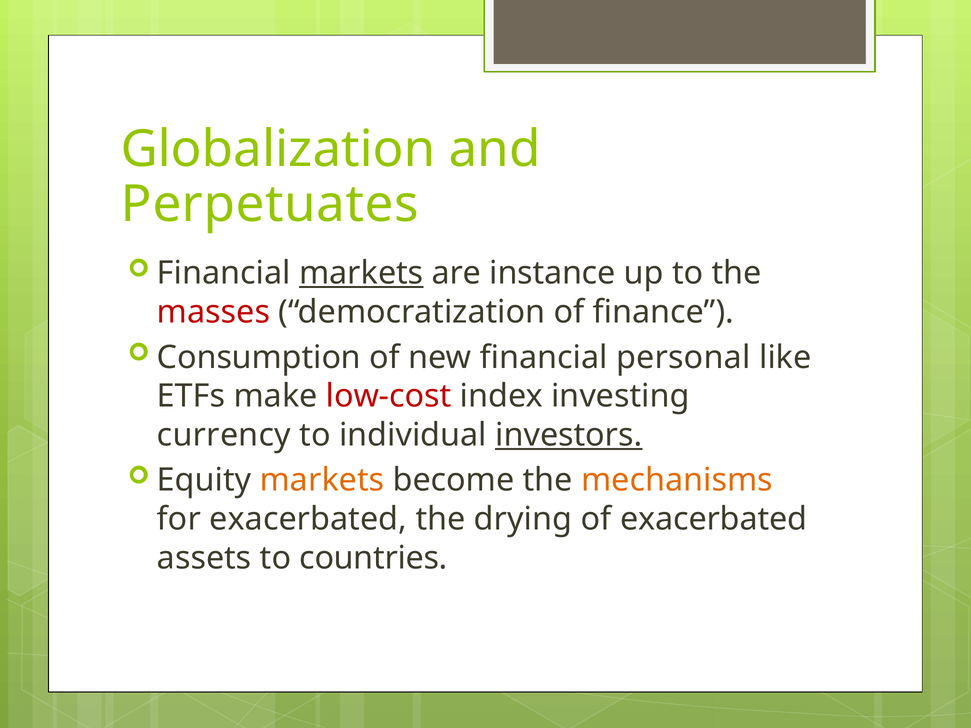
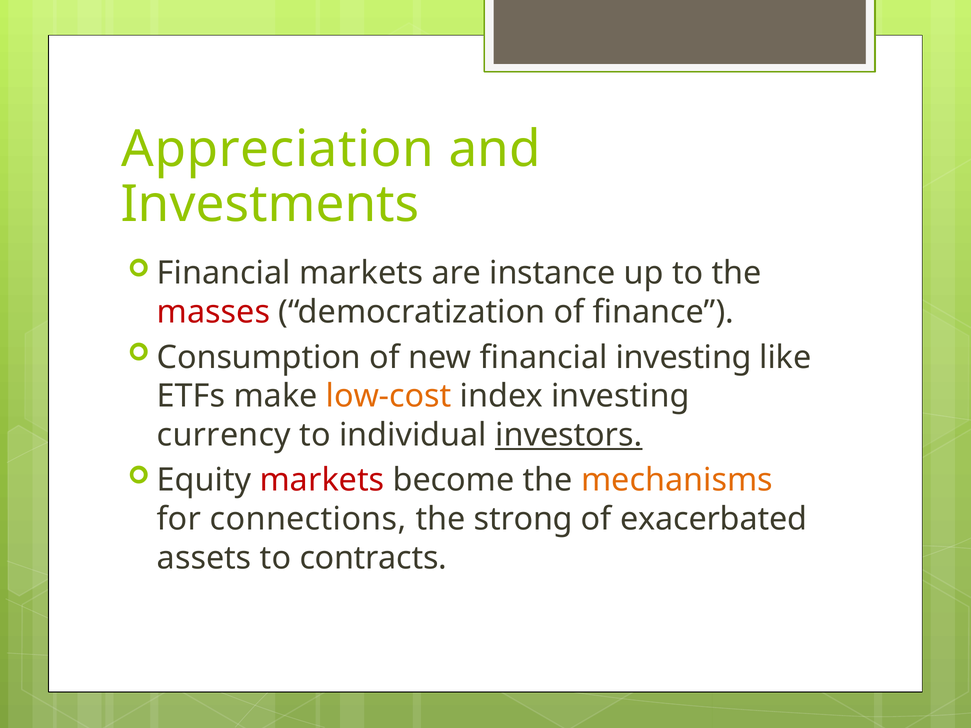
Globalization: Globalization -> Appreciation (278, 149)
Perpetuates: Perpetuates -> Investments (270, 205)
markets underline: present -> none (361, 273)
financial personal: personal -> investing (684, 357)
low-cost colour: red -> orange (389, 396)
markets colour: orange -> red (322, 480)
for exacerbated: exacerbated -> connections (308, 519)
drying: drying -> strong (523, 519)
countries: countries -> contracts (373, 558)
